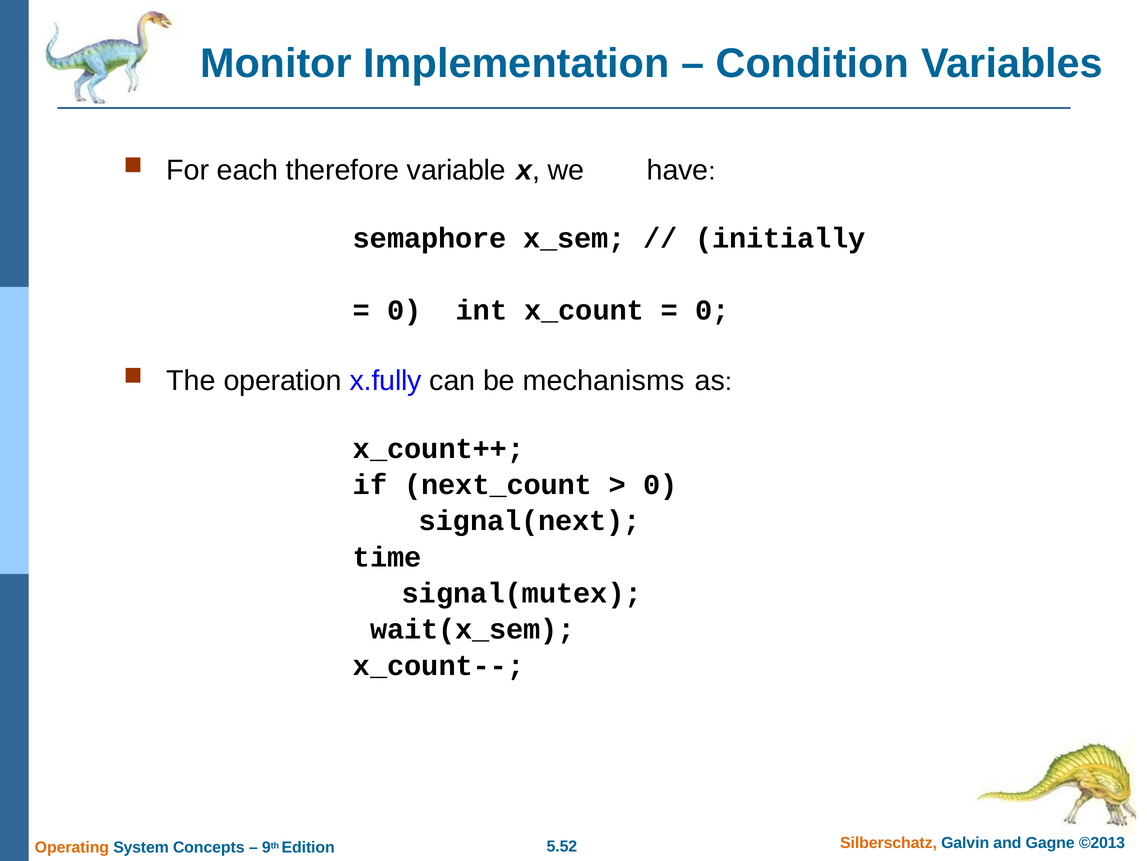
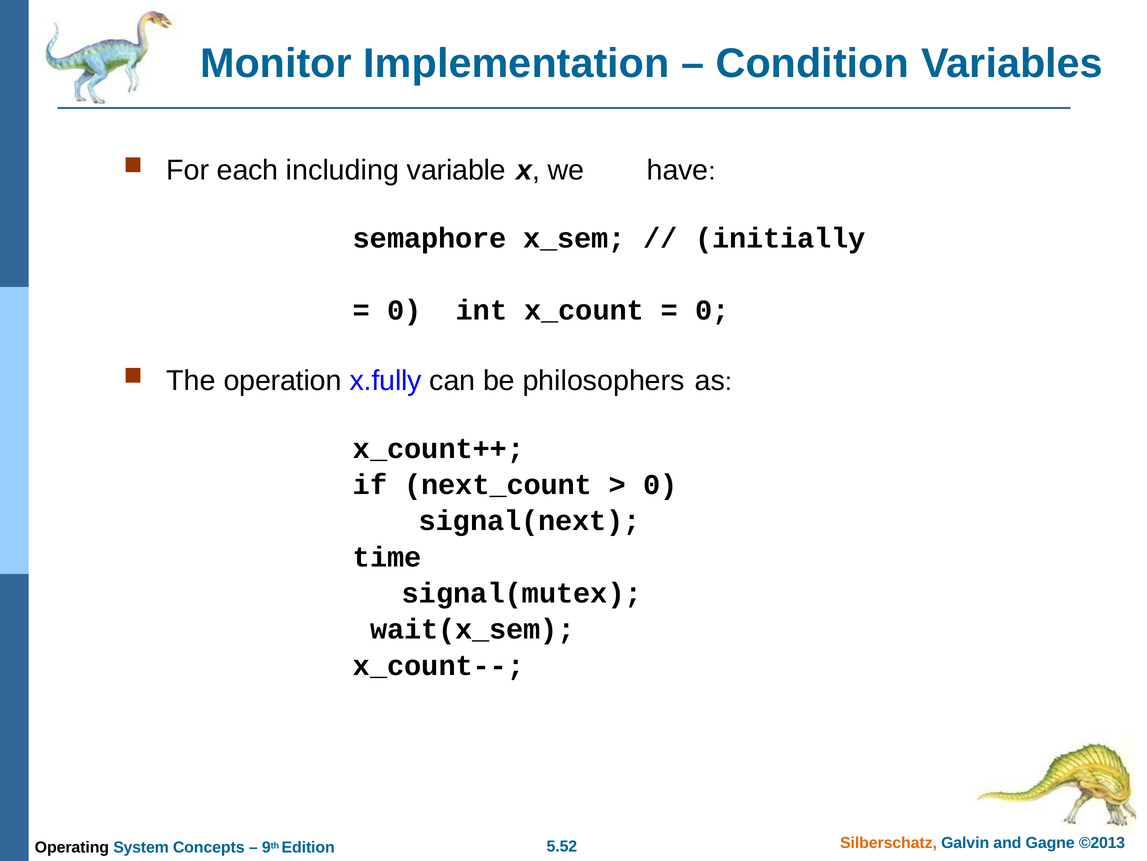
therefore: therefore -> including (343, 170)
mechanisms: mechanisms -> philosophers (604, 380)
Operating colour: orange -> black (72, 847)
